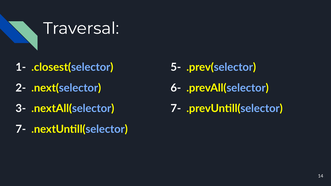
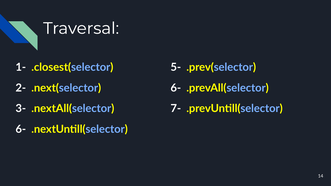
7-: 7- -> 6- (21, 129)
